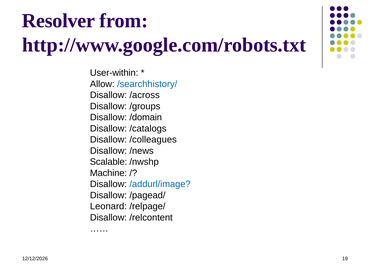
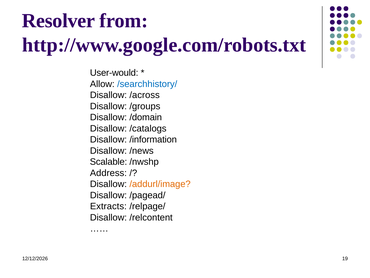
User-within: User-within -> User-would (114, 73)
/colleagues: /colleagues -> /information (153, 139)
Machine: Machine -> Address (108, 173)
/addurl/image colour: blue -> orange (160, 184)
Leonard: Leonard -> Extracts (108, 206)
